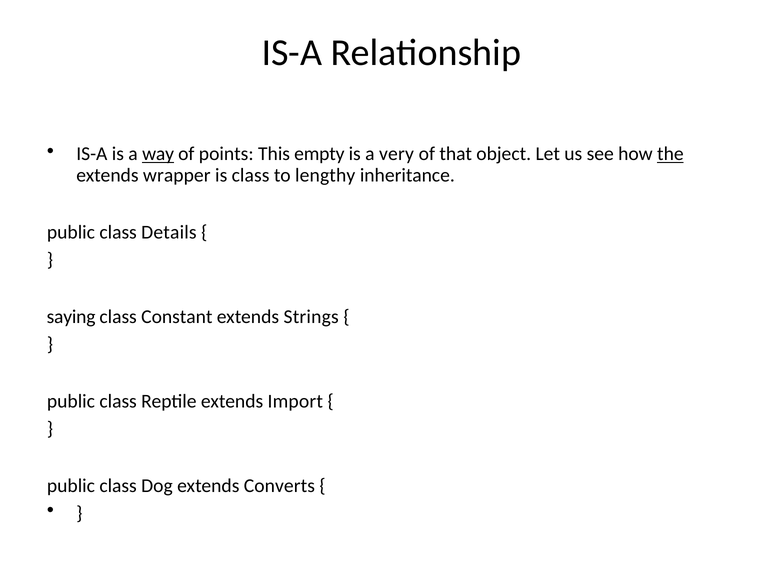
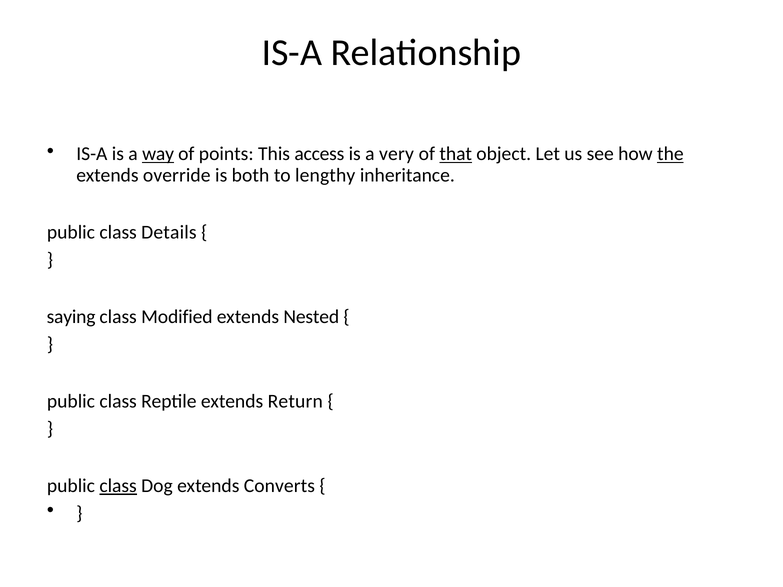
empty: empty -> access (319, 154)
that underline: none -> present (456, 154)
wrapper: wrapper -> override (177, 175)
is class: class -> both (251, 175)
Constant: Constant -> Modified (177, 317)
Strings: Strings -> Nested (311, 317)
Import: Import -> Return (295, 401)
class underline: none -> present (118, 486)
